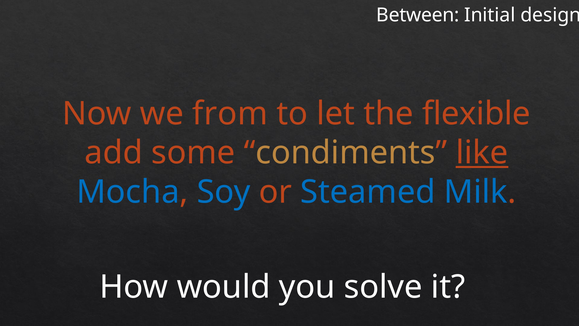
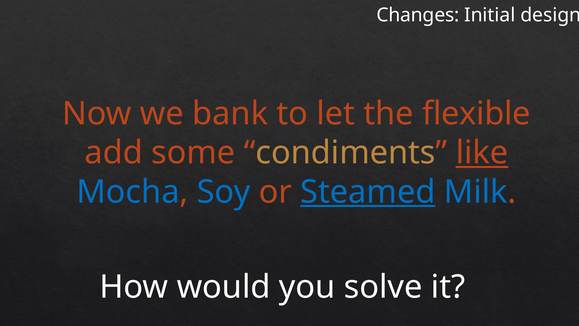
Between: Between -> Changes (418, 15)
from: from -> bank (230, 114)
Steamed underline: none -> present (368, 192)
